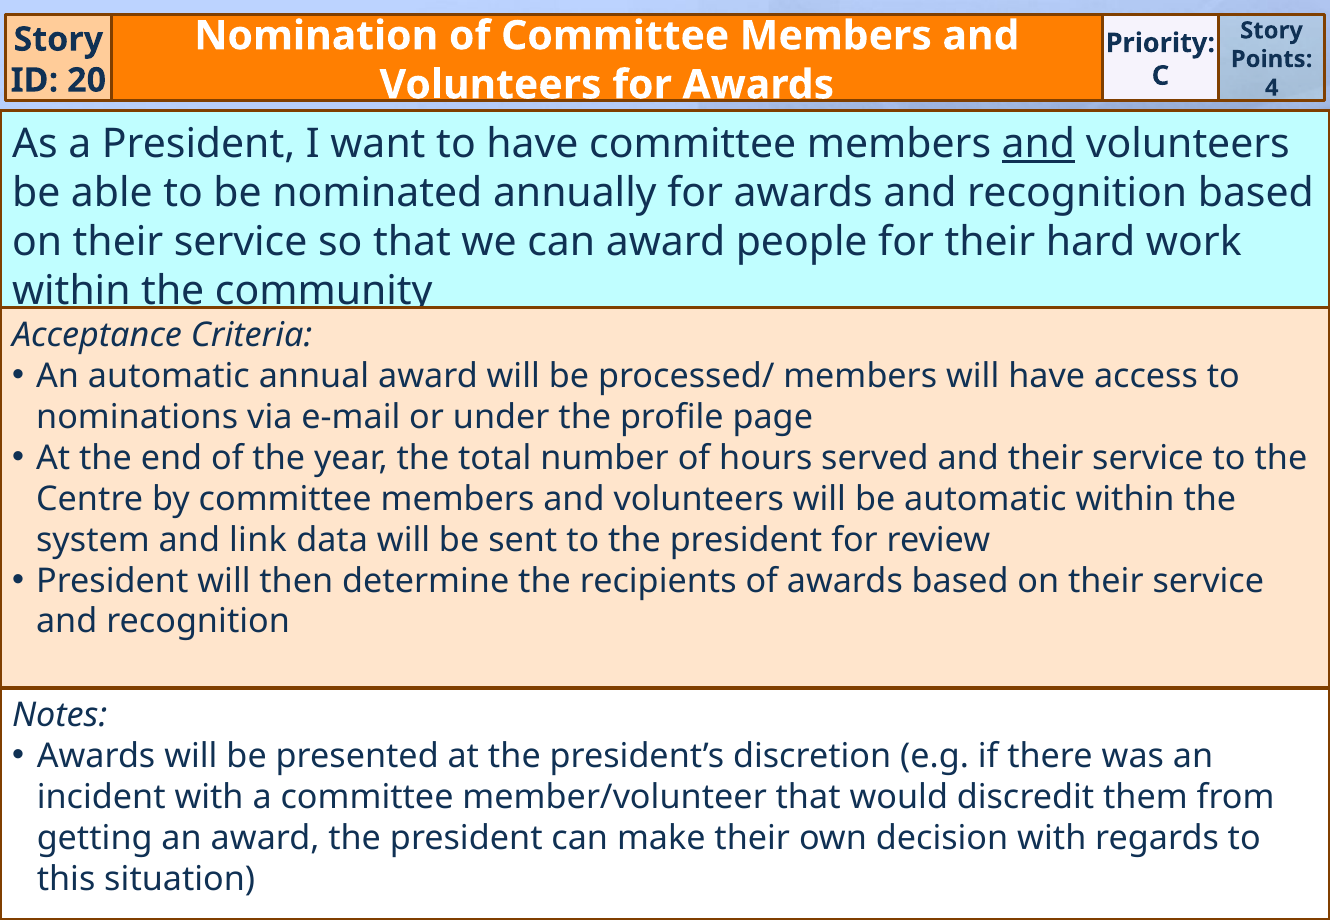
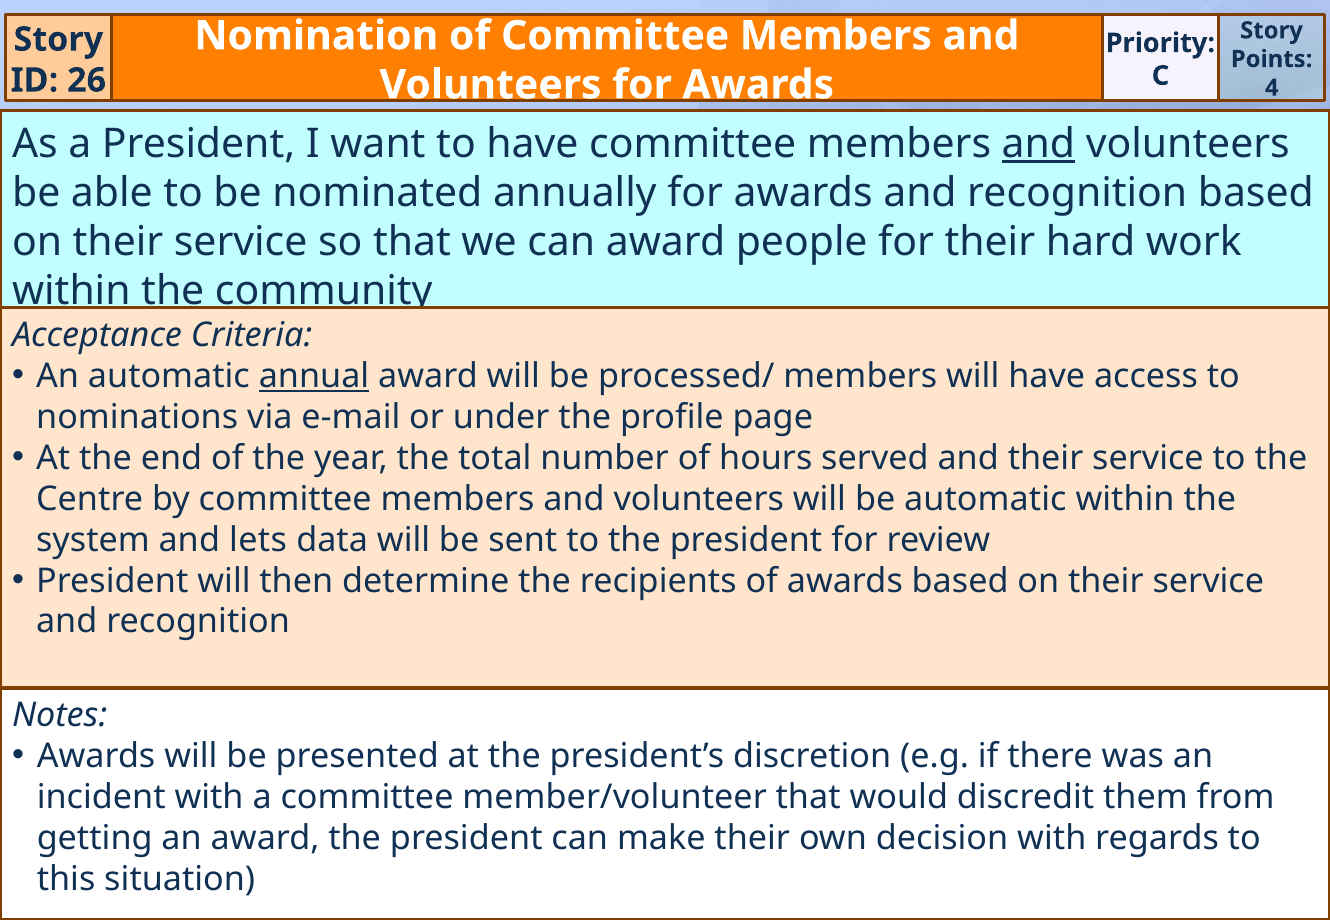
20: 20 -> 26 (87, 80)
annual underline: none -> present (314, 377)
link: link -> lets (258, 540)
